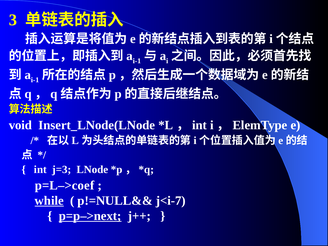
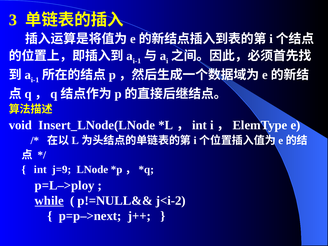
j=3: j=3 -> j=9 (62, 169)
p=L–>coef: p=L–>coef -> p=L–>ploy (65, 185)
j<i-7: j<i-7 -> j<i-2 (171, 201)
p=p–>next underline: present -> none (90, 216)
